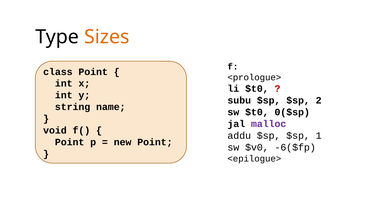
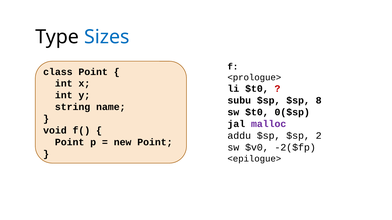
Sizes colour: orange -> blue (107, 37)
2: 2 -> 8 (319, 101)
1: 1 -> 2 (319, 136)
-6($fp: -6($fp -> -2($fp (295, 148)
